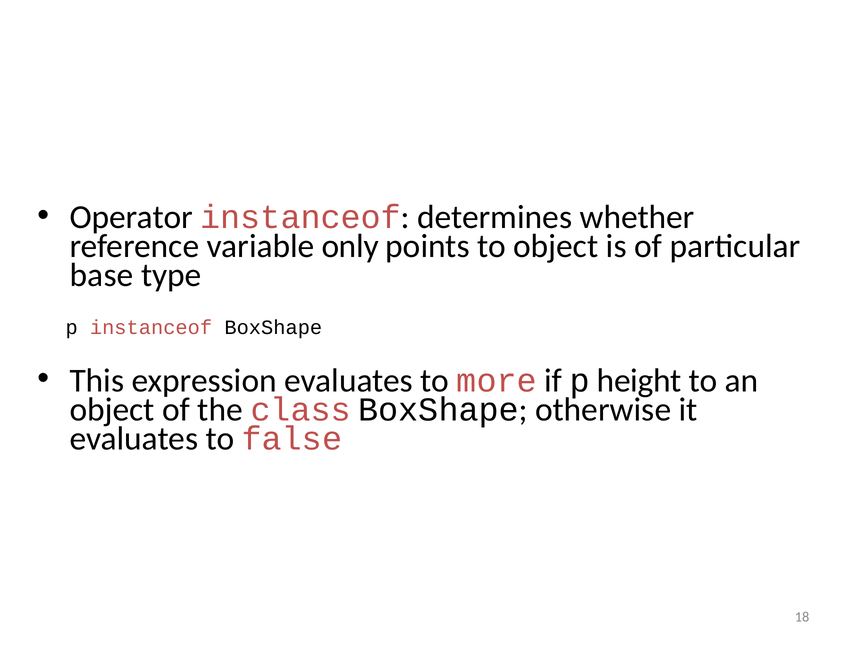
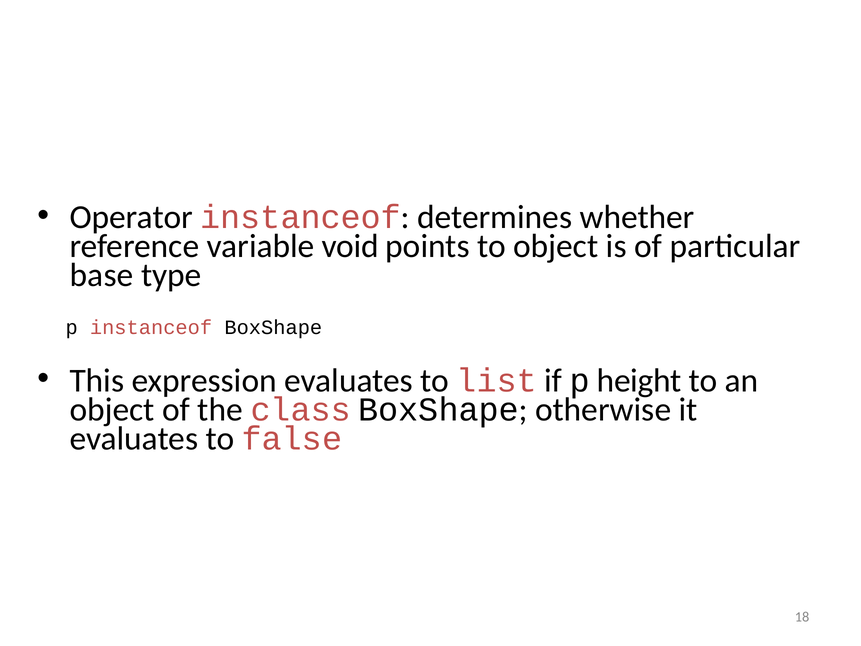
only: only -> void (350, 246)
more: more -> list (497, 380)
